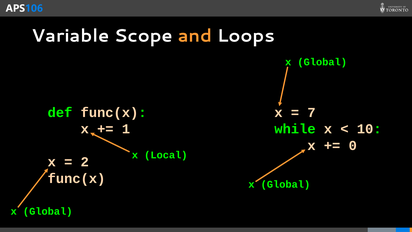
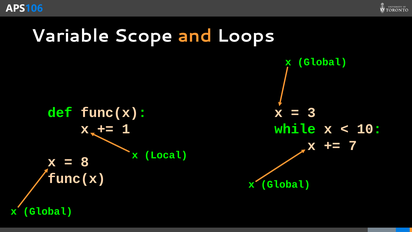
7: 7 -> 3 (311, 112)
0: 0 -> 7 (353, 145)
2: 2 -> 8 (85, 162)
